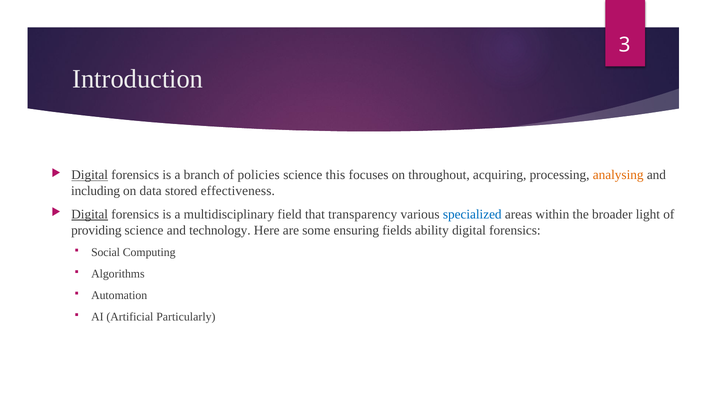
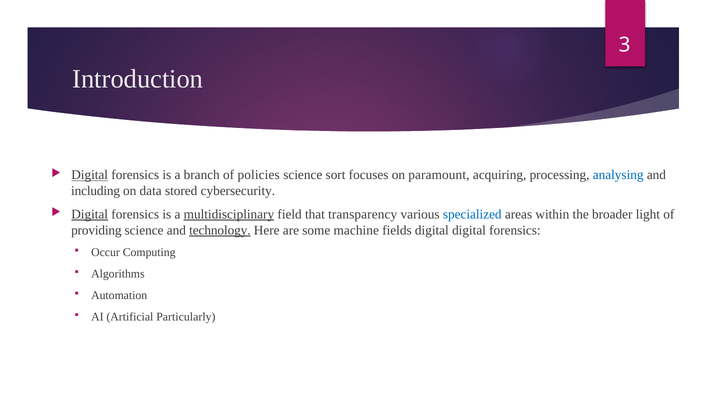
this: this -> sort (336, 175)
throughout: throughout -> paramount (439, 175)
analysing colour: orange -> blue (618, 175)
effectiveness: effectiveness -> cybersecurity (238, 191)
multidisciplinary underline: none -> present (229, 214)
technology underline: none -> present (220, 230)
ensuring: ensuring -> machine (356, 230)
fields ability: ability -> digital (432, 230)
Social: Social -> Occur (106, 252)
